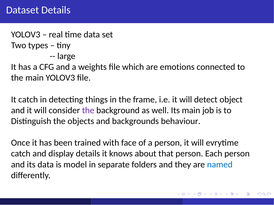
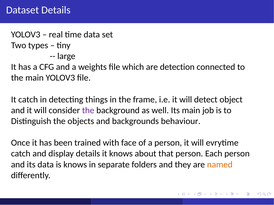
emotions: emotions -> detection (177, 67)
is model: model -> knows (75, 165)
named colour: blue -> orange (220, 165)
